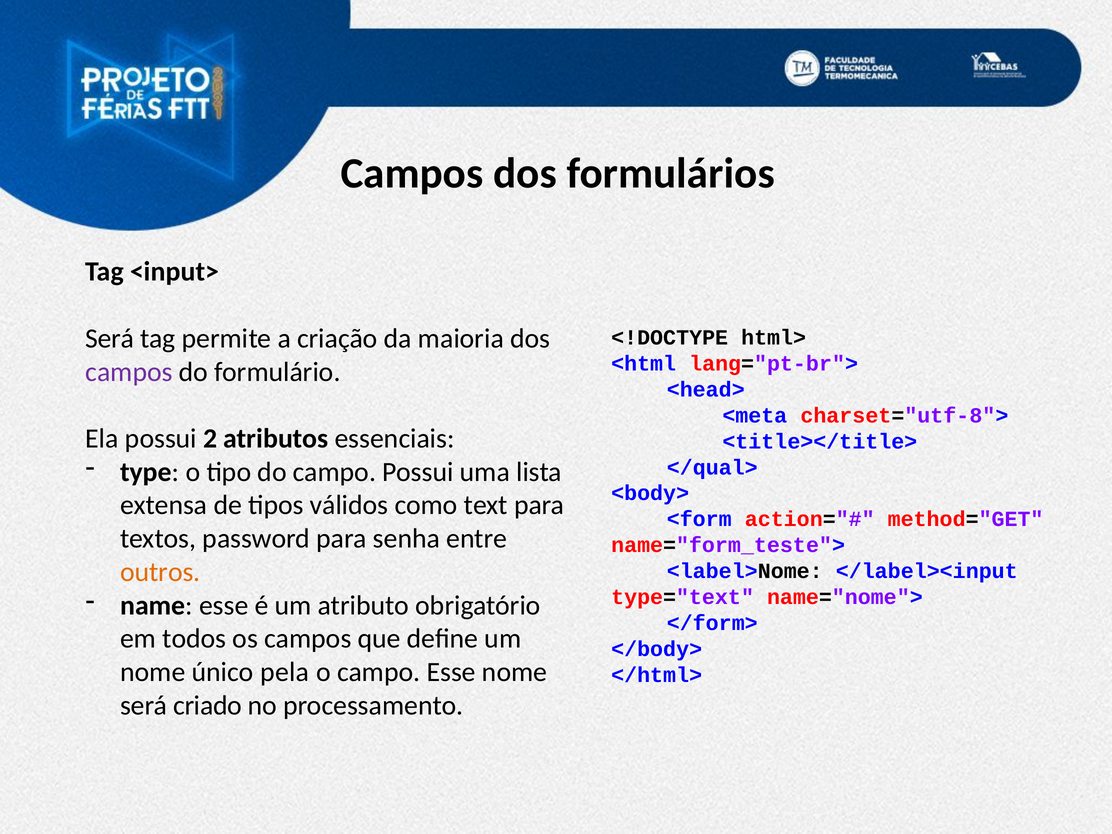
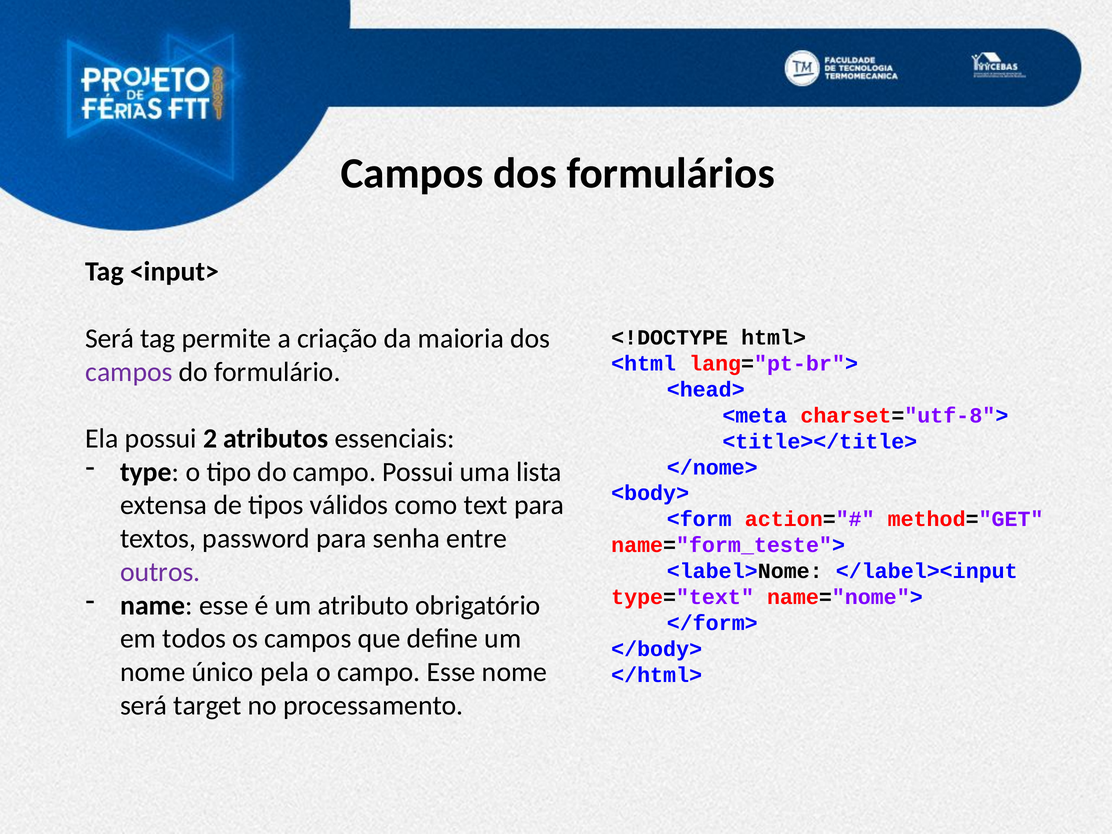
</qual>: </qual> -> </nome> (712, 467)
outros colour: orange -> purple (160, 572)
criado: criado -> target (207, 705)
